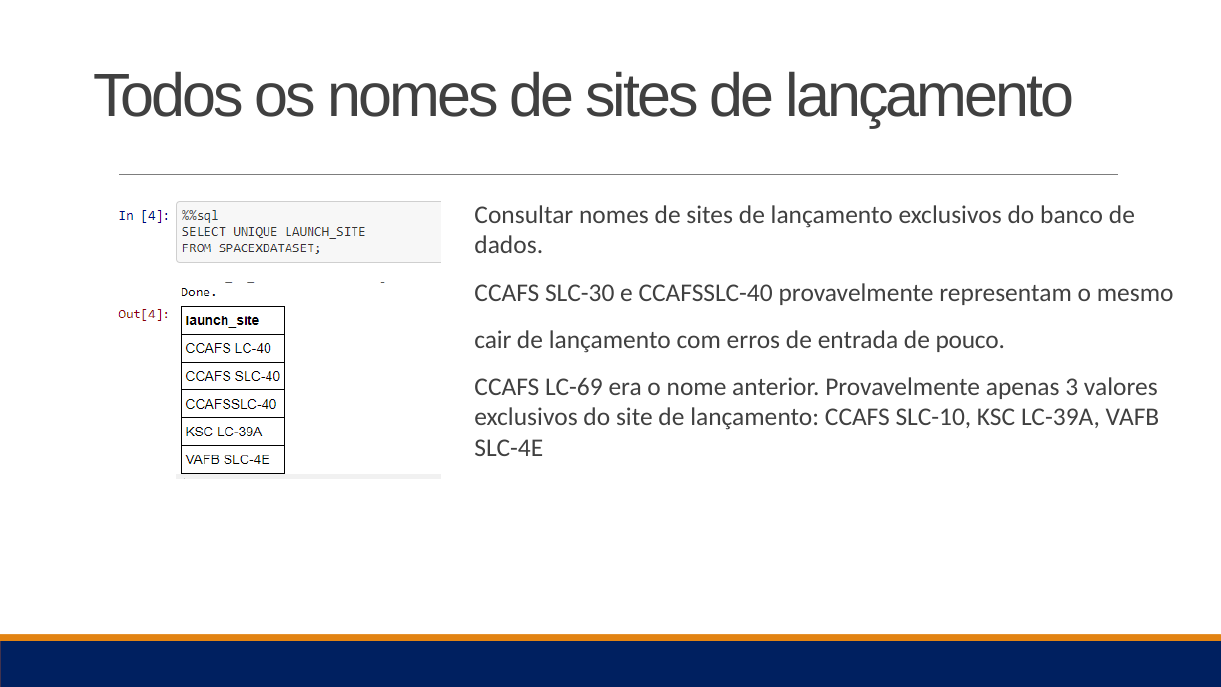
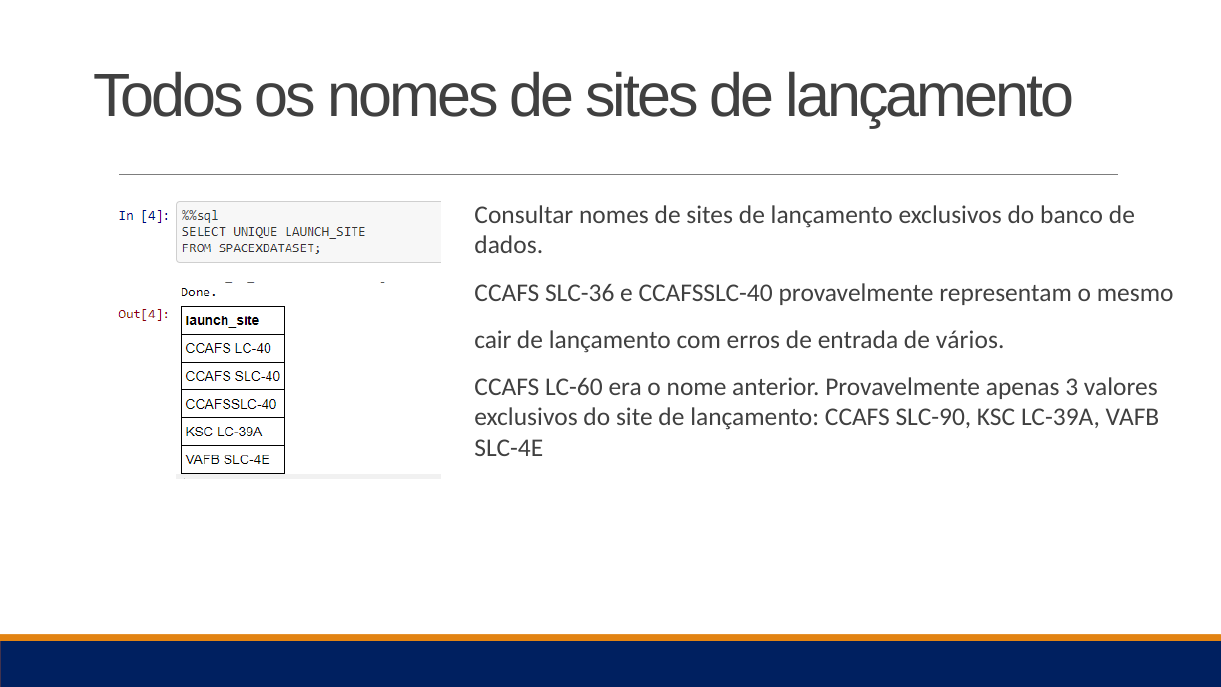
SLC-30: SLC-30 -> SLC-36 (580, 293)
pouco: pouco -> vários (970, 340)
LC-69: LC-69 -> LC-60 (574, 387)
SLC-10: SLC-10 -> SLC-90 (933, 417)
